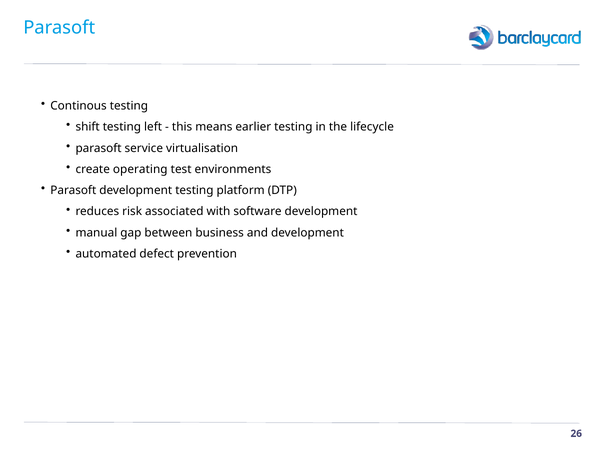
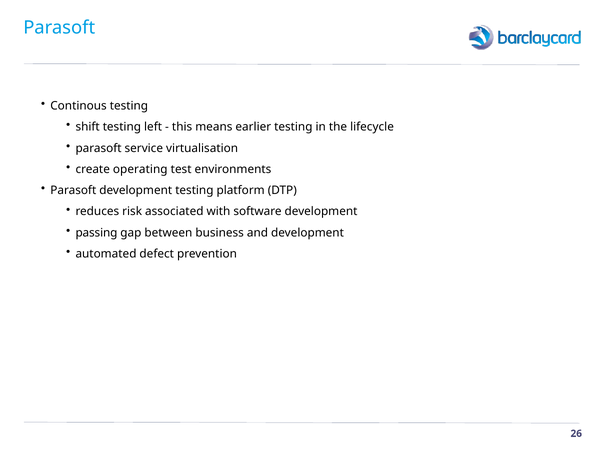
manual: manual -> passing (96, 233)
